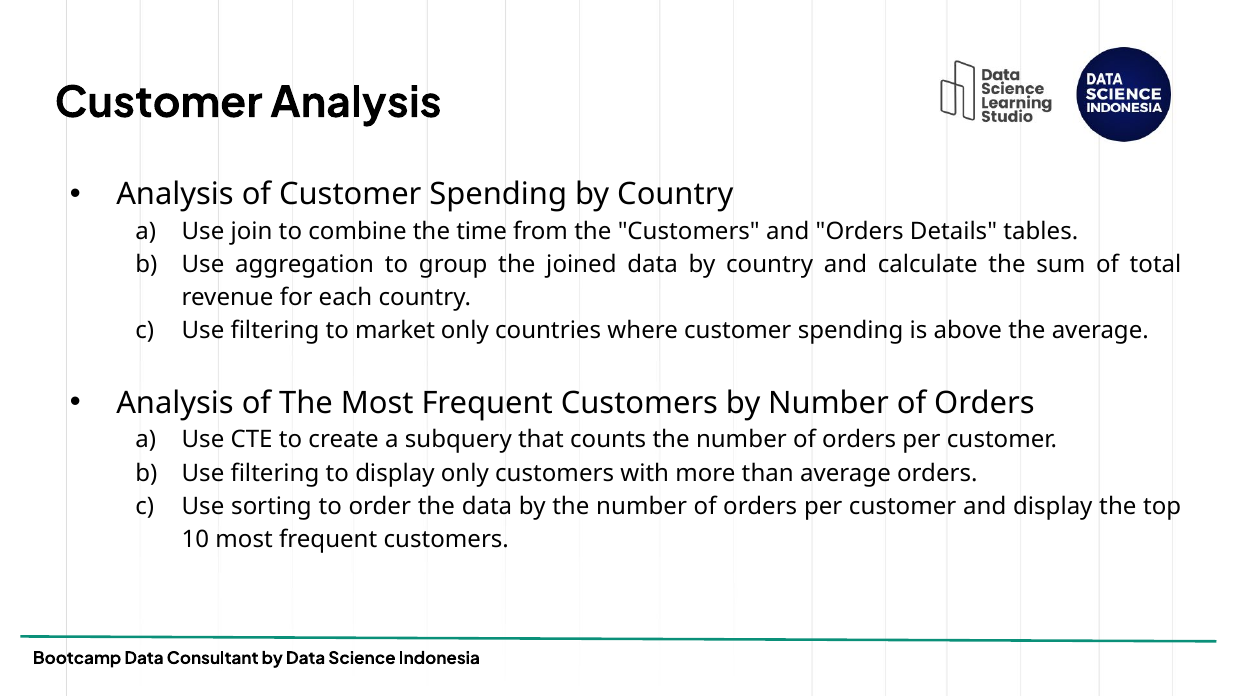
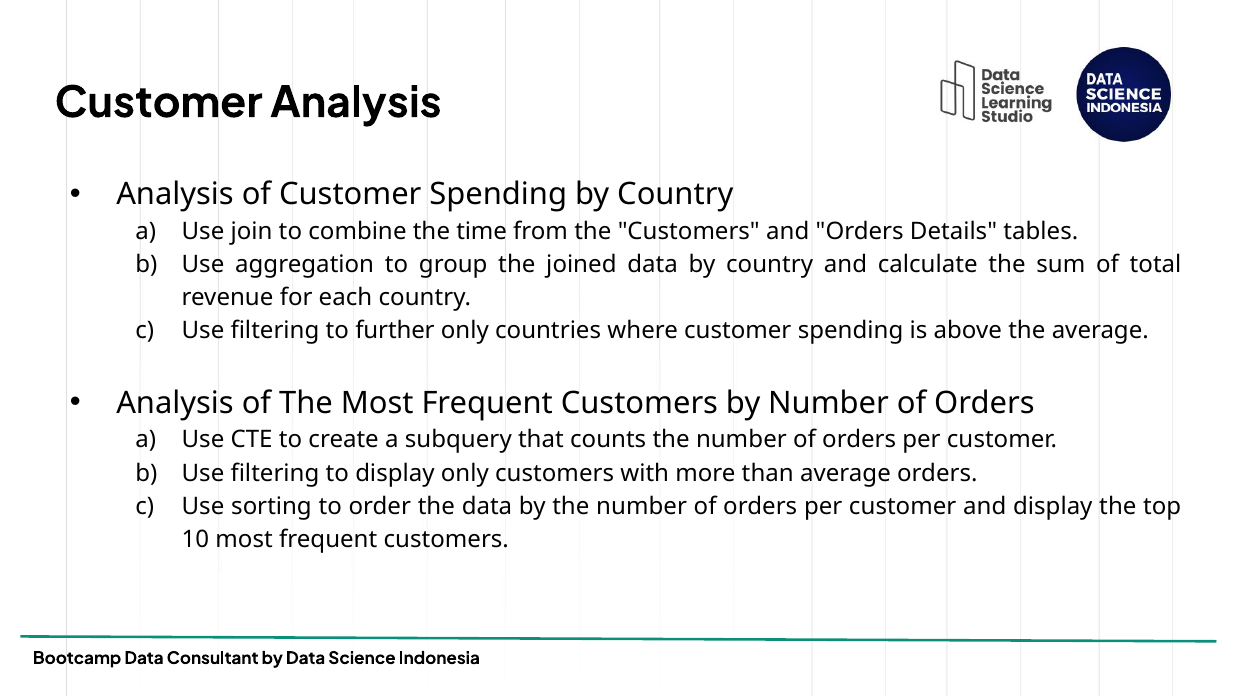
market: market -> further (395, 331)
